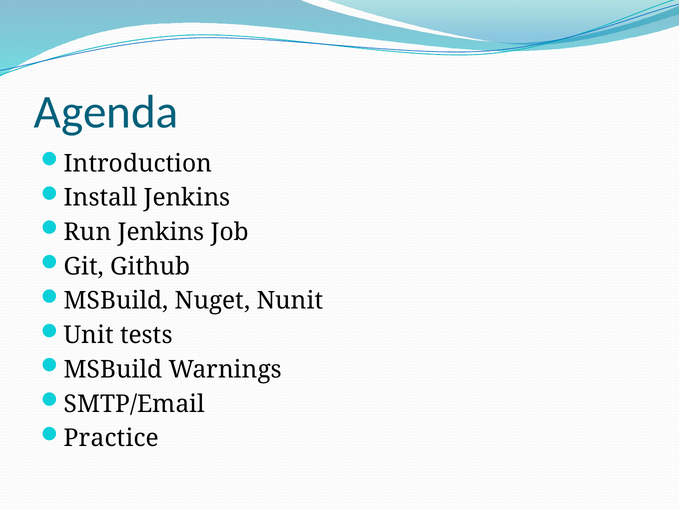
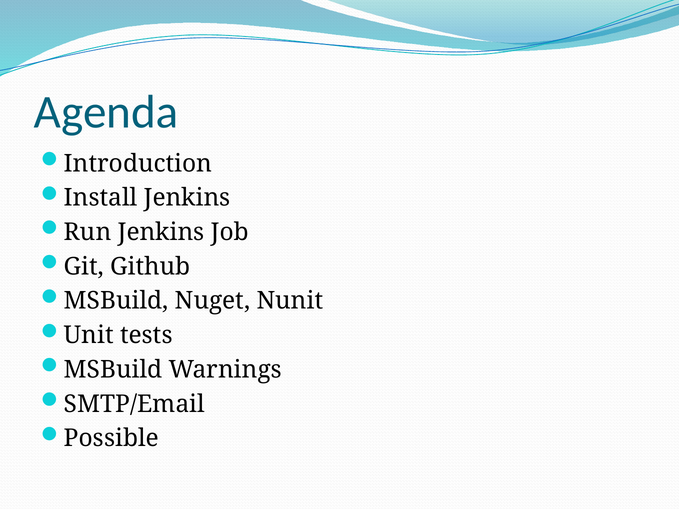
Practice: Practice -> Possible (111, 439)
